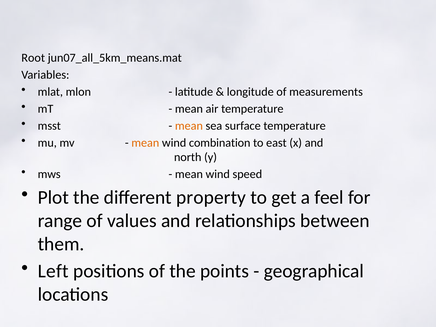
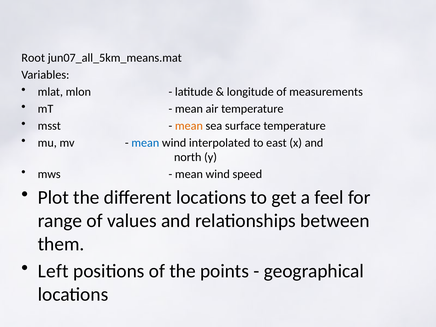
mean colour: orange -> blue (145, 143)
combination: combination -> interpolated (220, 143)
different property: property -> locations (211, 198)
